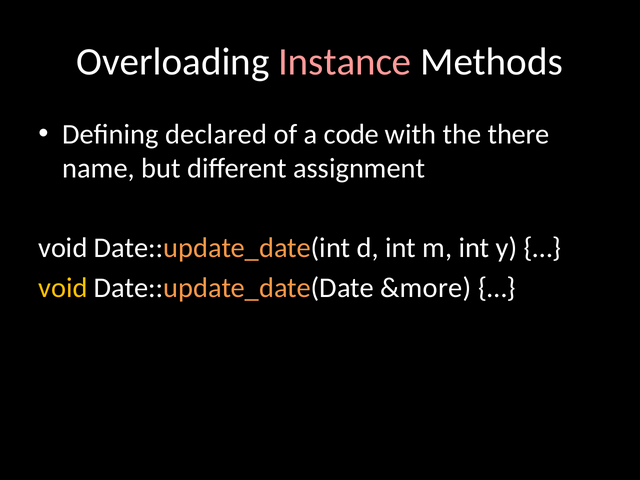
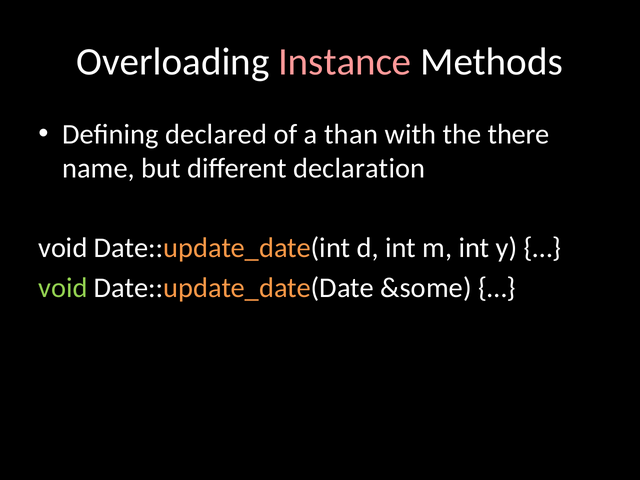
code: code -> than (351, 134)
assignment: assignment -> declaration (359, 168)
void colour: yellow -> light green (63, 288)
&more: &more -> &some (426, 288)
